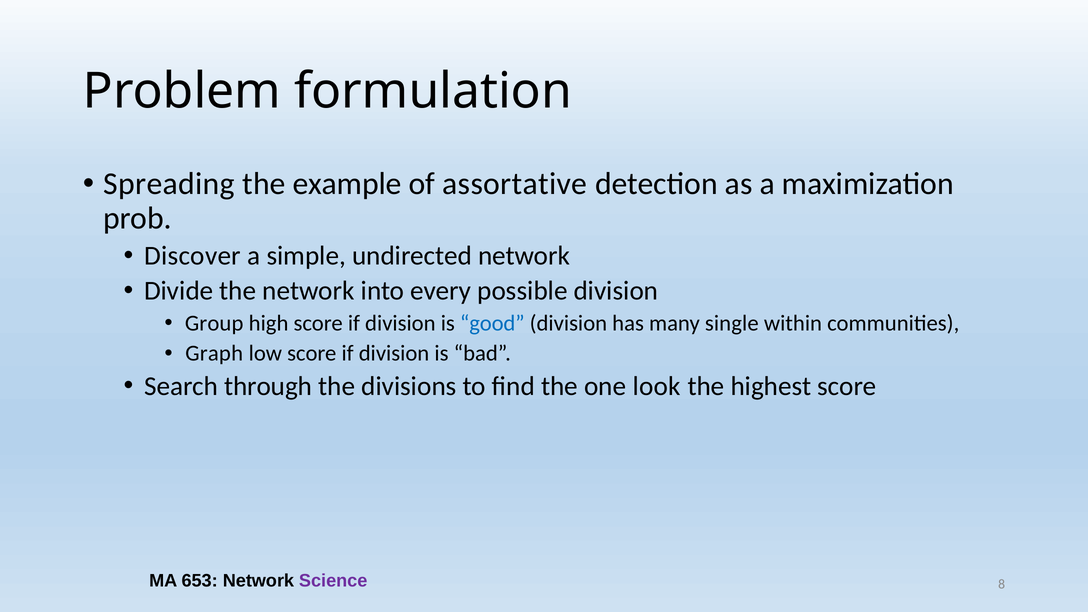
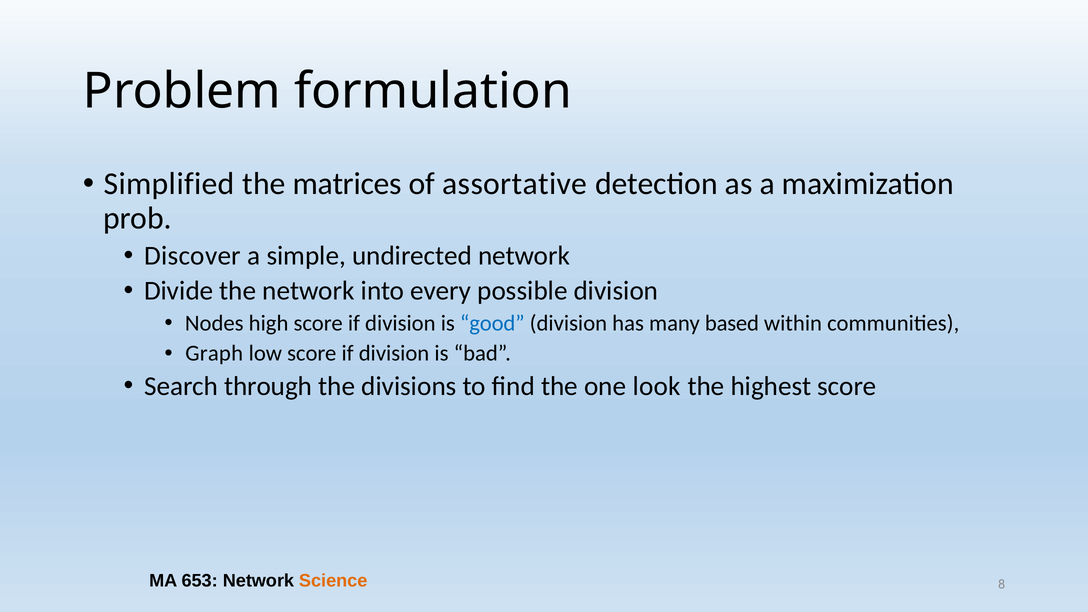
Spreading: Spreading -> Simplified (169, 184)
example: example -> matrices (347, 184)
Group: Group -> Nodes (214, 323)
single: single -> based (732, 323)
Science colour: purple -> orange (333, 581)
